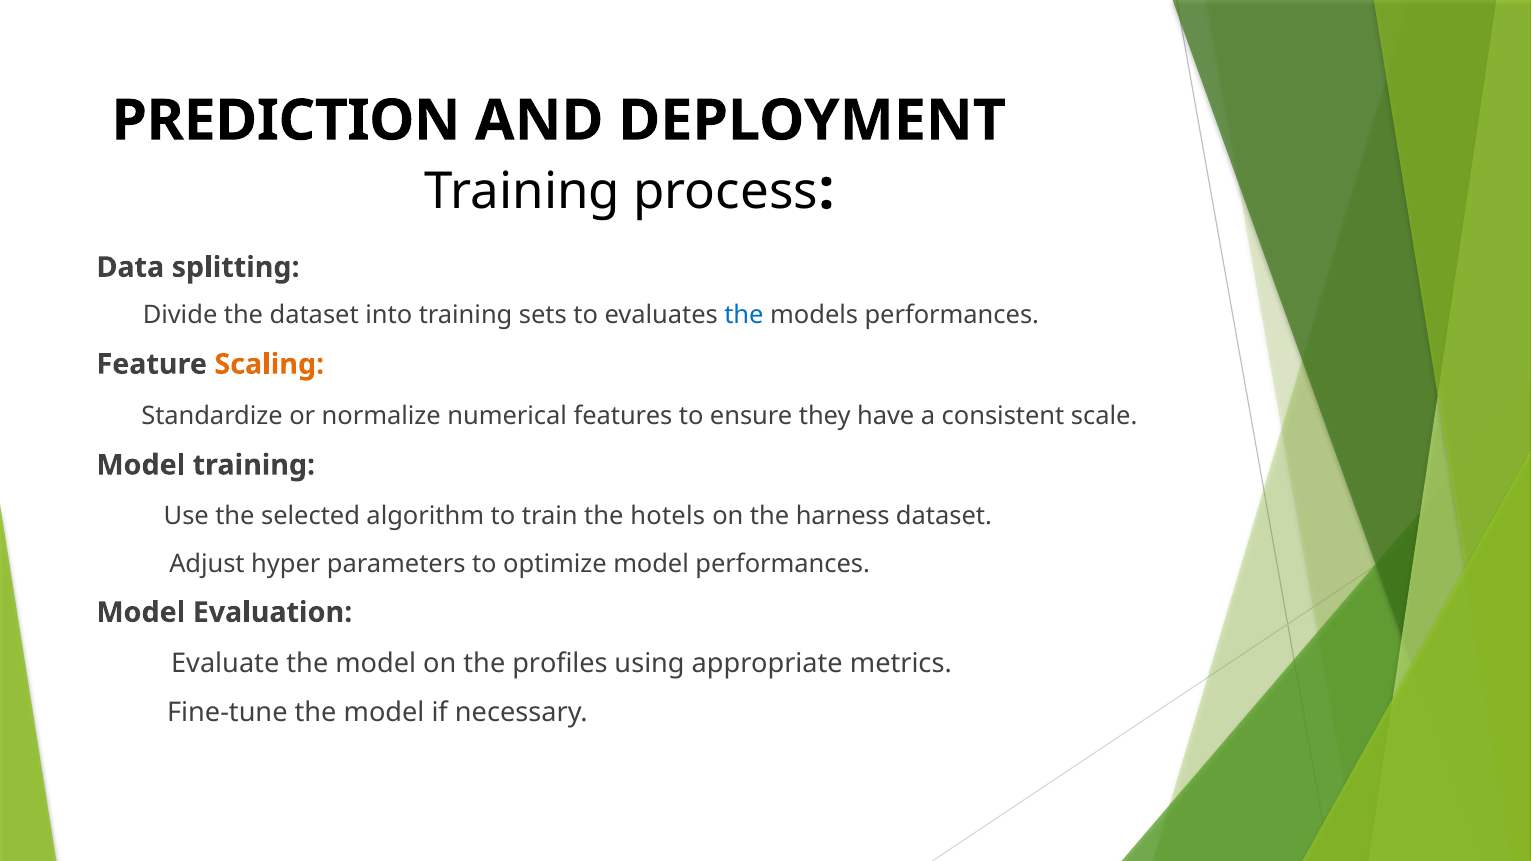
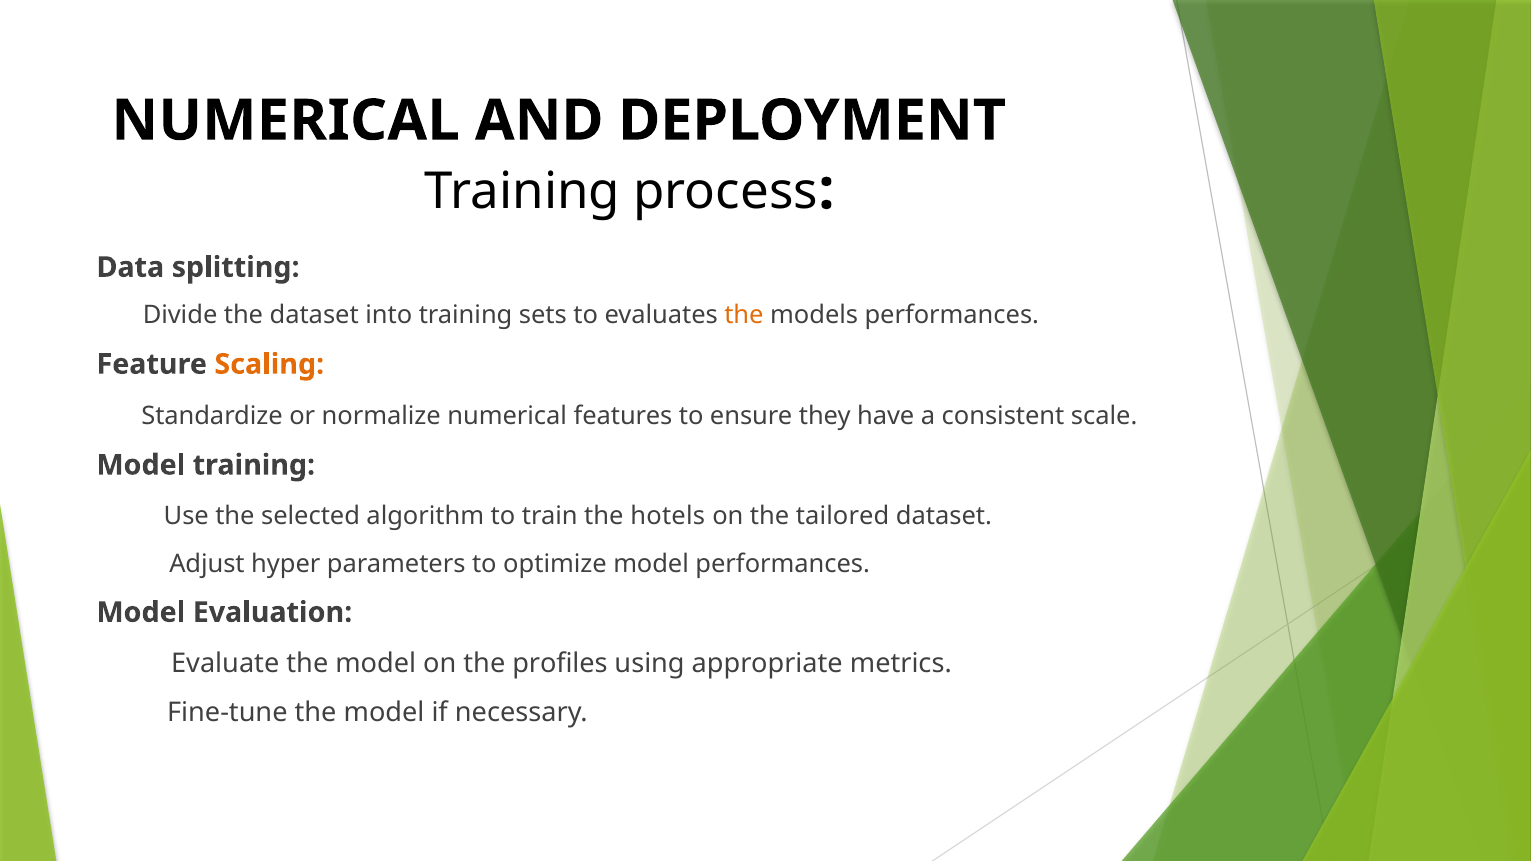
PREDICTION: PREDICTION -> NUMERICAL (286, 121)
the colour: blue -> orange (744, 316)
harness: harness -> tailored (843, 517)
